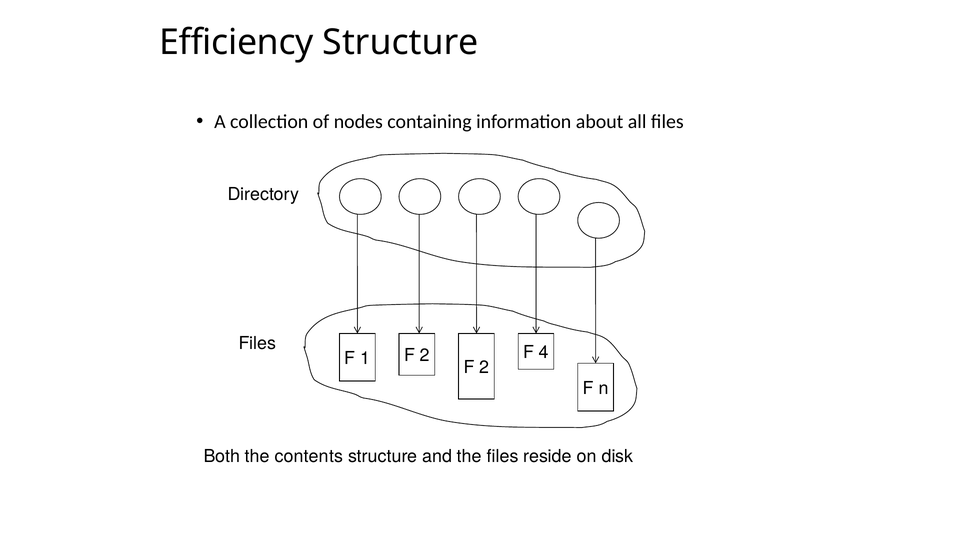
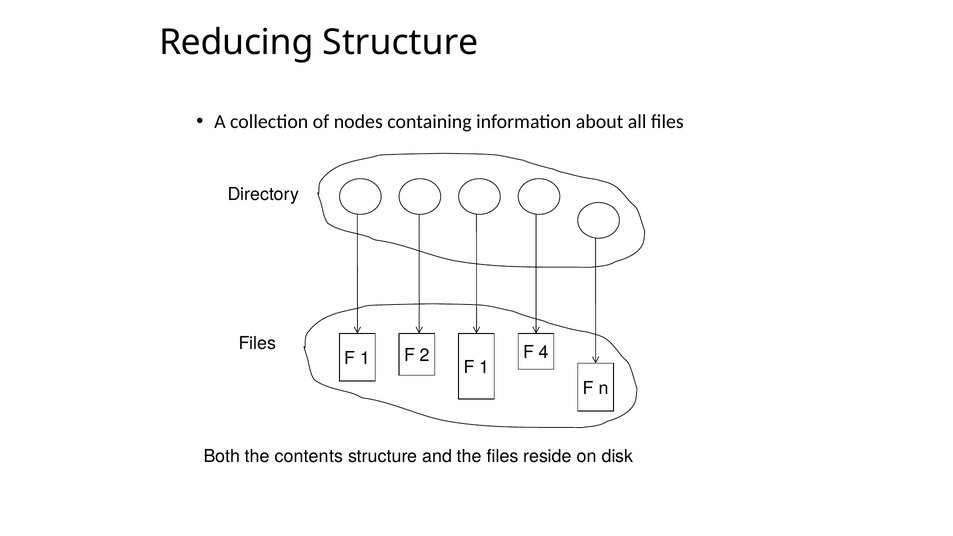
Efficiency: Efficiency -> Reducing (236, 43)
2: 2 -> 1 (484, 368)
